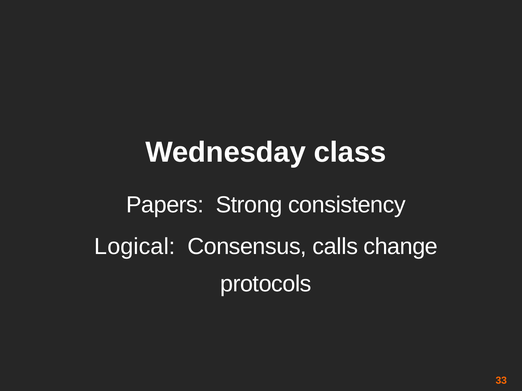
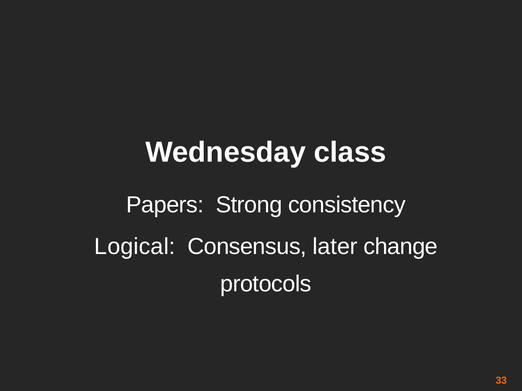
calls: calls -> later (335, 247)
